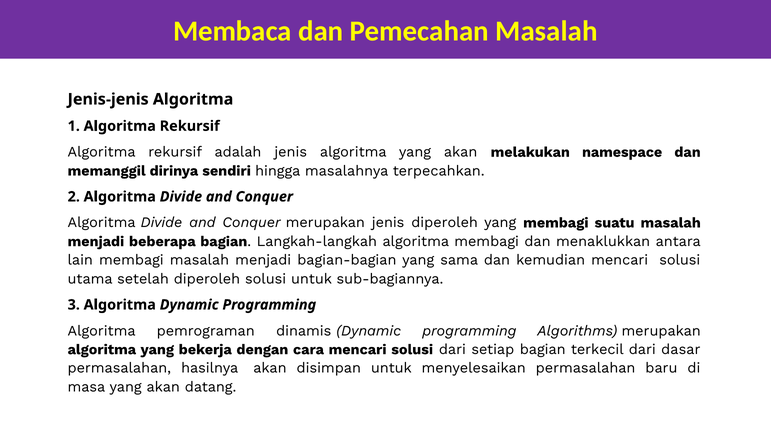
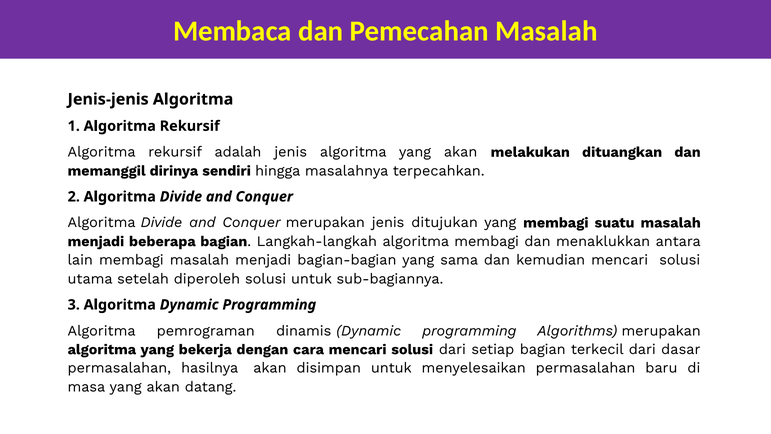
namespace: namespace -> dituangkan (622, 152)
jenis diperoleh: diperoleh -> ditujukan (445, 222)
